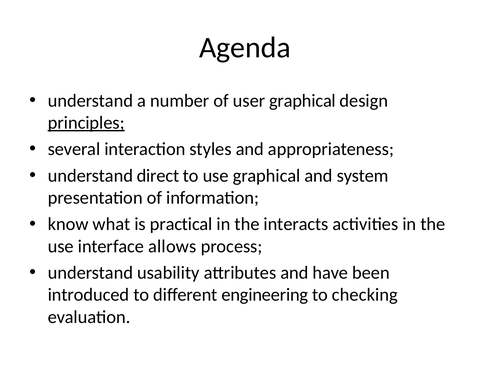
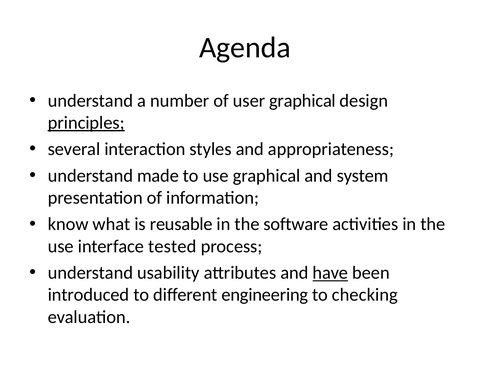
direct: direct -> made (158, 175)
practical: practical -> reusable (181, 224)
interacts: interacts -> software (296, 224)
allows: allows -> tested (172, 246)
have underline: none -> present (330, 272)
